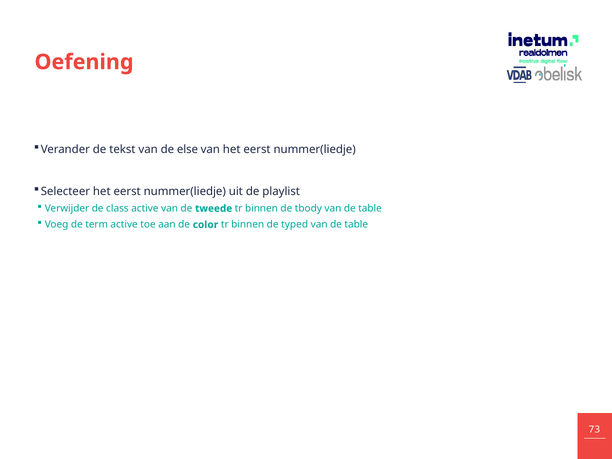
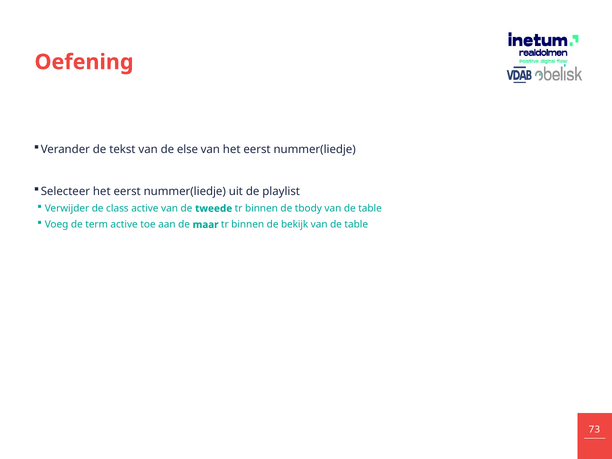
color: color -> maar (206, 225)
typed: typed -> bekijk (295, 225)
